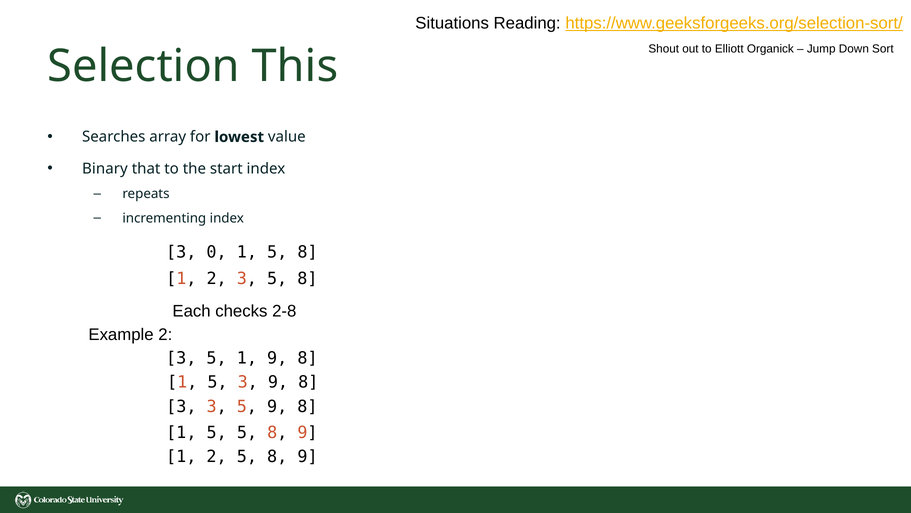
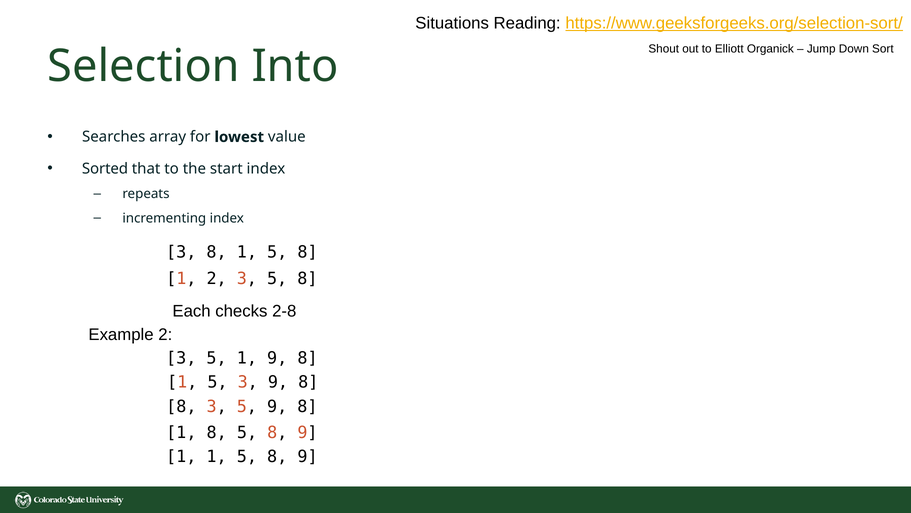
This: This -> Into (295, 66)
Binary: Binary -> Sorted (105, 169)
3 0: 0 -> 8 (217, 252)
3: 3 -> 8 (181, 406)
5: 5 -> 8 (217, 432)
2: 2 -> 1 (217, 456)
